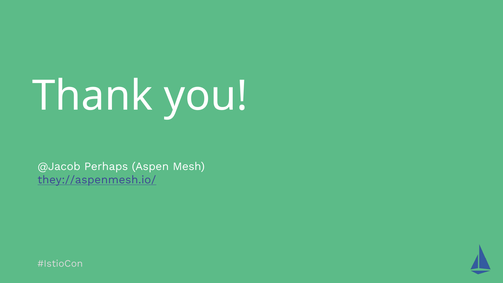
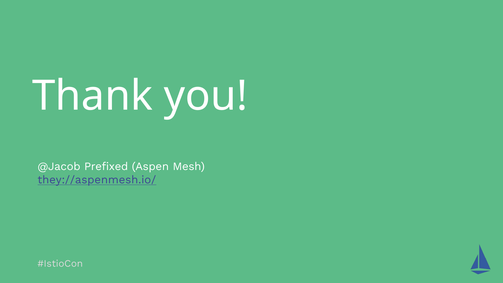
Perhaps: Perhaps -> Prefixed (106, 166)
